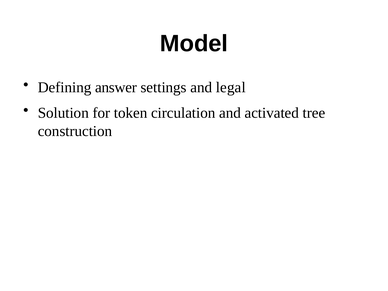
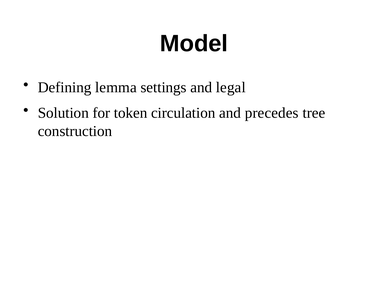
answer: answer -> lemma (116, 87)
activated: activated -> precedes (272, 113)
